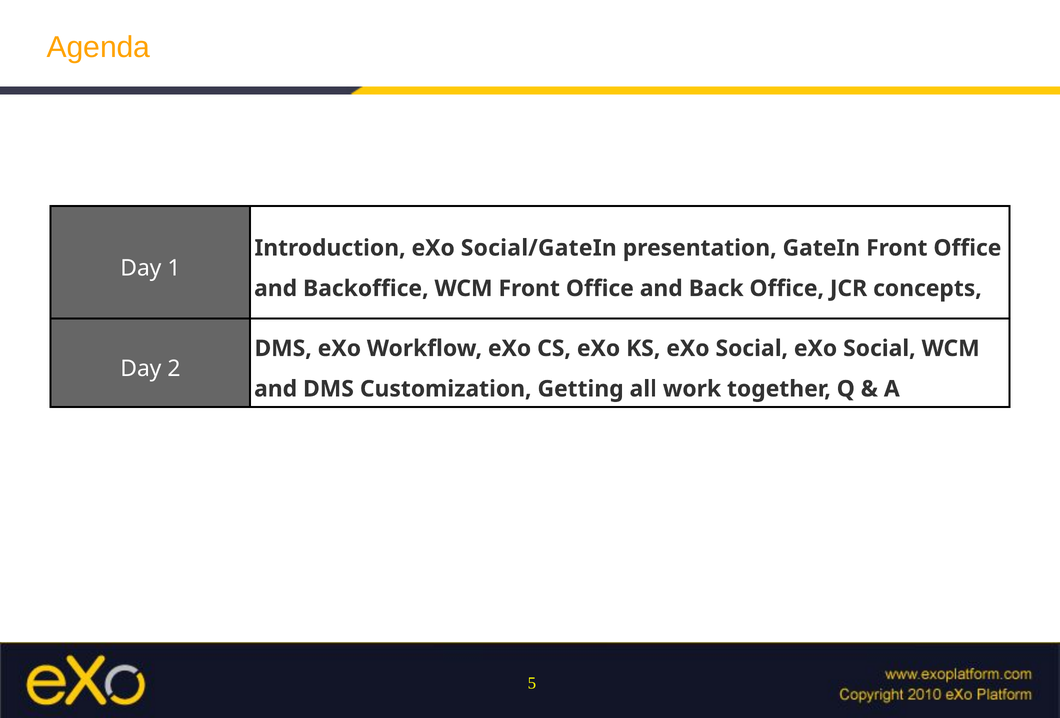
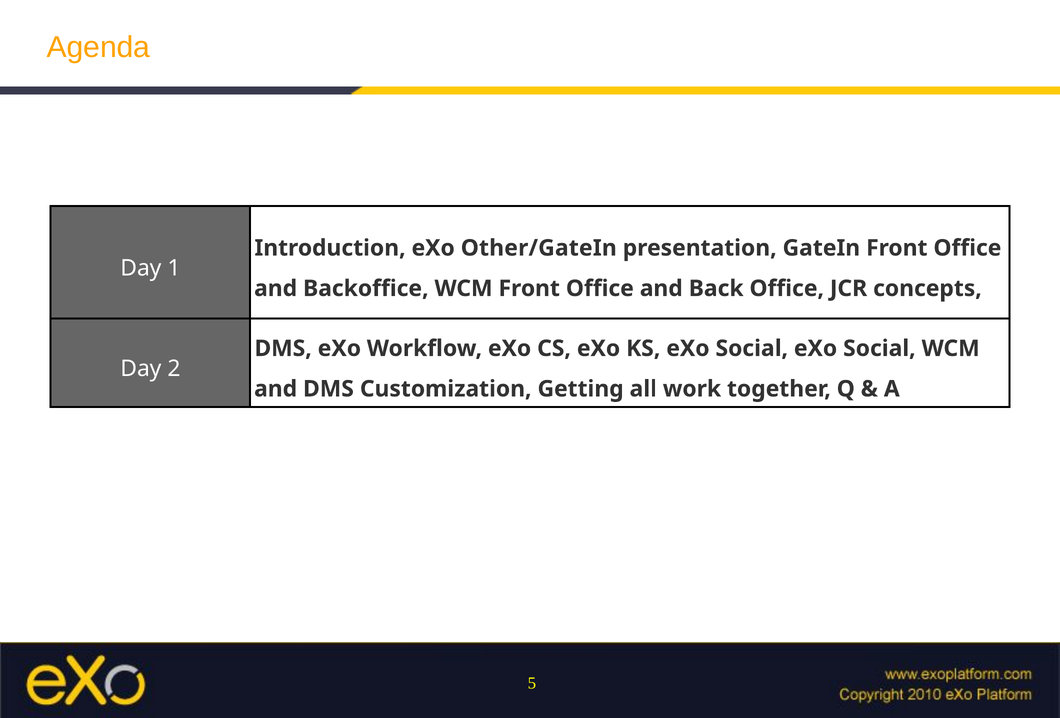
Social/GateIn: Social/GateIn -> Other/GateIn (539, 248)
